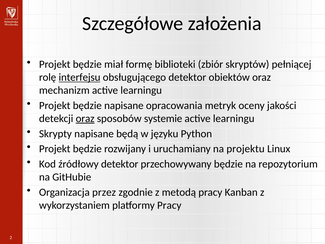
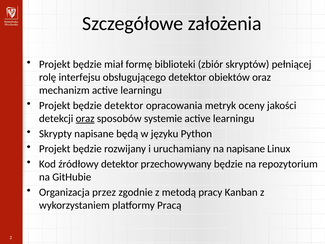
interfejsu underline: present -> none (80, 77)
będzie napisane: napisane -> detektor (124, 105)
na projektu: projektu -> napisane (246, 149)
platformy Pracy: Pracy -> Pracą (169, 205)
